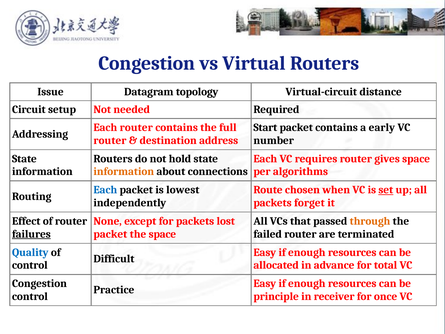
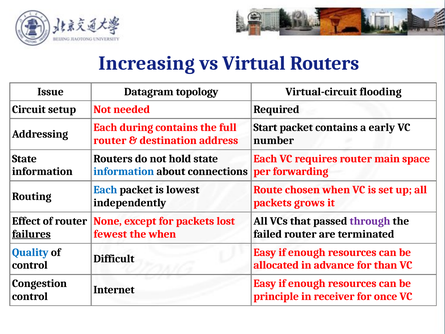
Congestion: Congestion -> Increasing (147, 63)
distance: distance -> flooding (381, 92)
Each router: router -> during (136, 127)
gives: gives -> main (387, 159)
information colour: orange -> blue (124, 171)
algorithms: algorithms -> forwarding (301, 171)
set underline: present -> none (386, 190)
forget: forget -> grows (309, 203)
through colour: orange -> purple (370, 221)
packet: packet -> fewest (110, 234)
the space: space -> when (162, 234)
total: total -> than (386, 265)
Practice: Practice -> Internet (114, 290)
